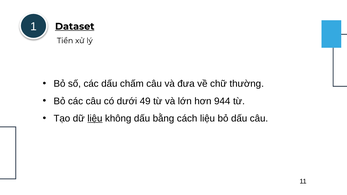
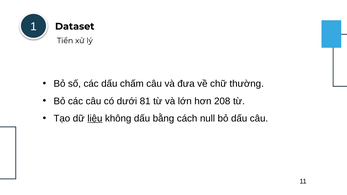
Dataset underline: present -> none (75, 26)
49: 49 -> 81 (145, 101)
944: 944 -> 208 (222, 101)
cách liệu: liệu -> null (207, 119)
